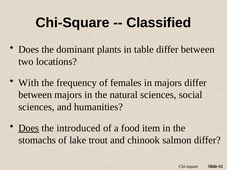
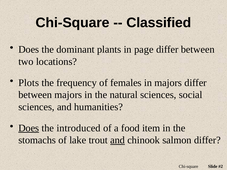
table: table -> page (144, 50)
With: With -> Plots (29, 83)
and underline: none -> present (118, 140)
